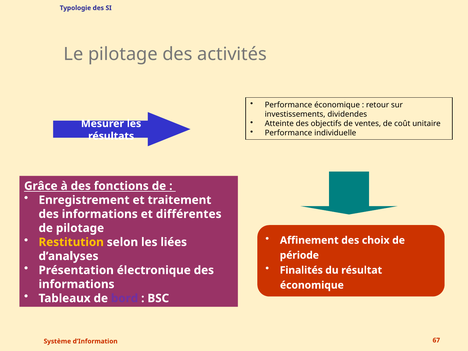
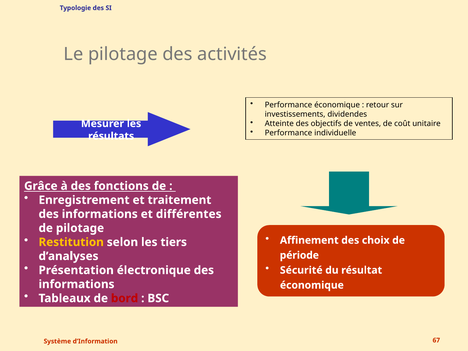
liées: liées -> tiers (174, 242)
Finalités: Finalités -> Sécurité (301, 270)
bord colour: purple -> red (125, 298)
